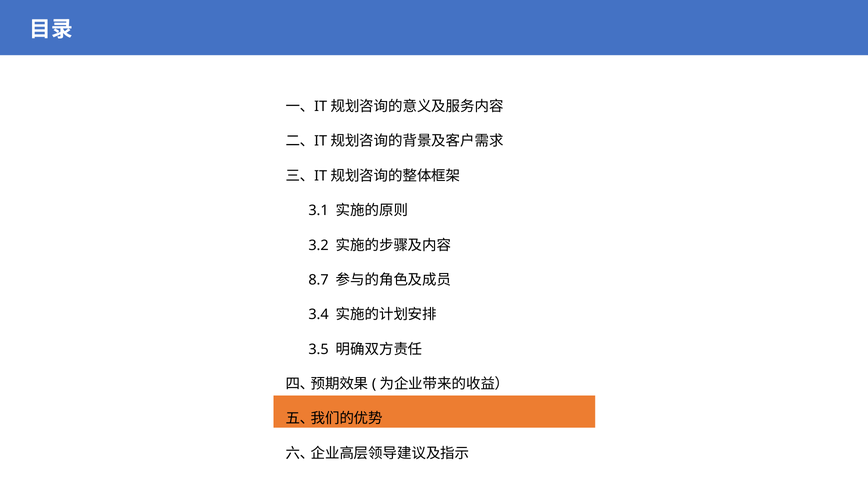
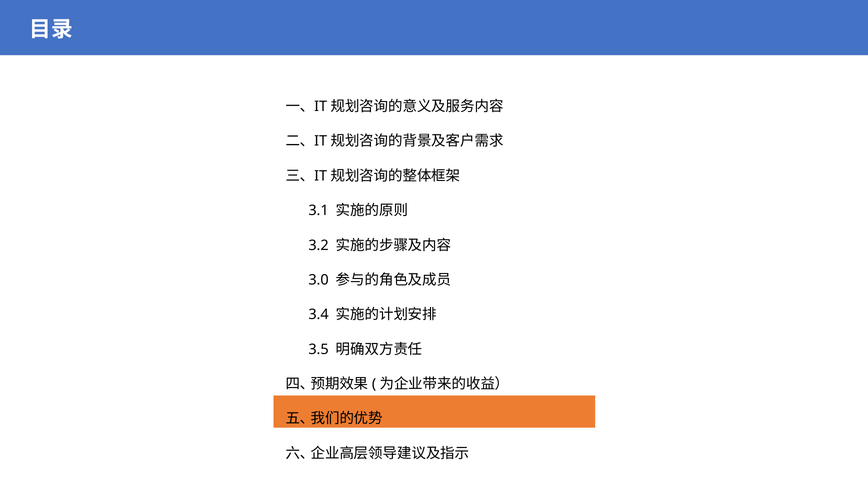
8.7: 8.7 -> 3.0 (319, 280)
